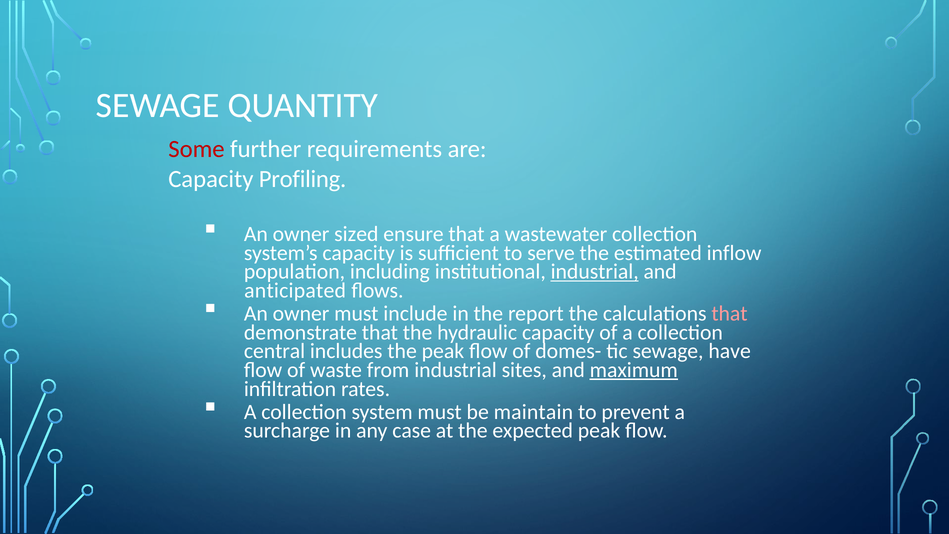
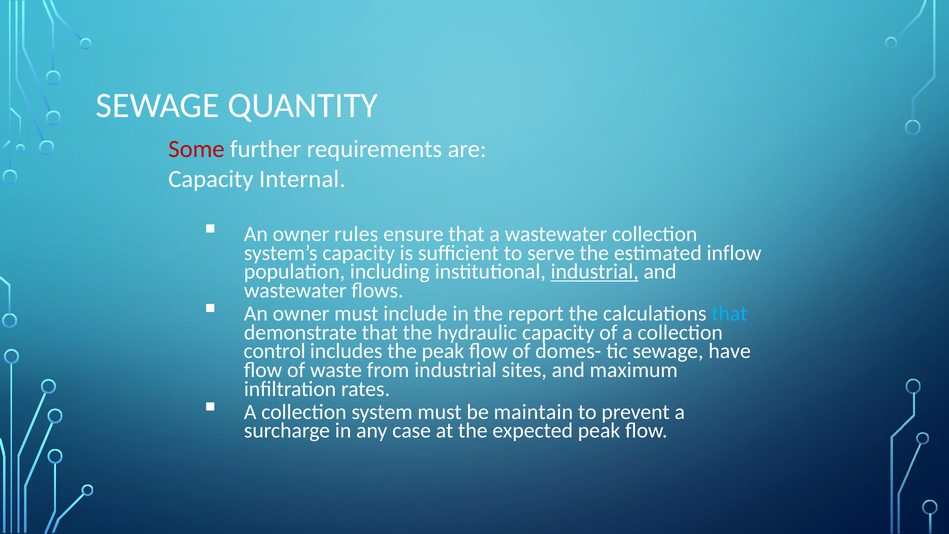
Profiling: Profiling -> Internal (302, 179)
sized: sized -> rules (356, 234)
anticipated: anticipated -> wastewater (295, 290)
that colour: pink -> light blue (729, 314)
central: central -> control (275, 351)
maximum underline: present -> none (634, 370)
